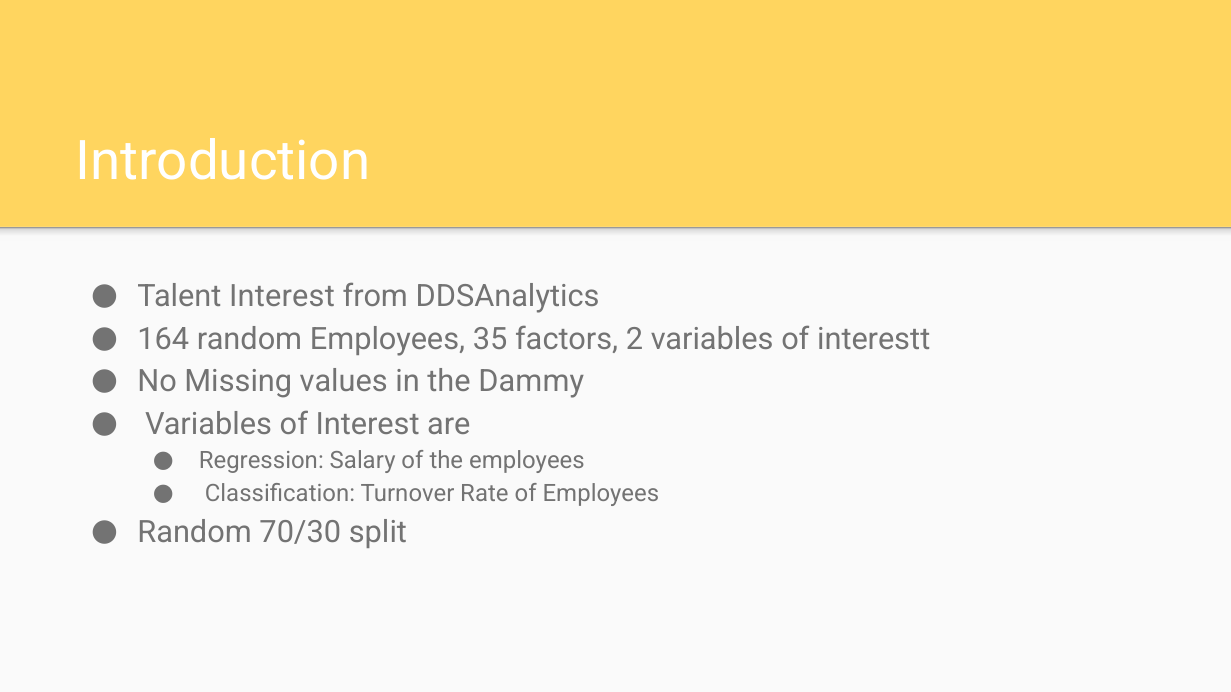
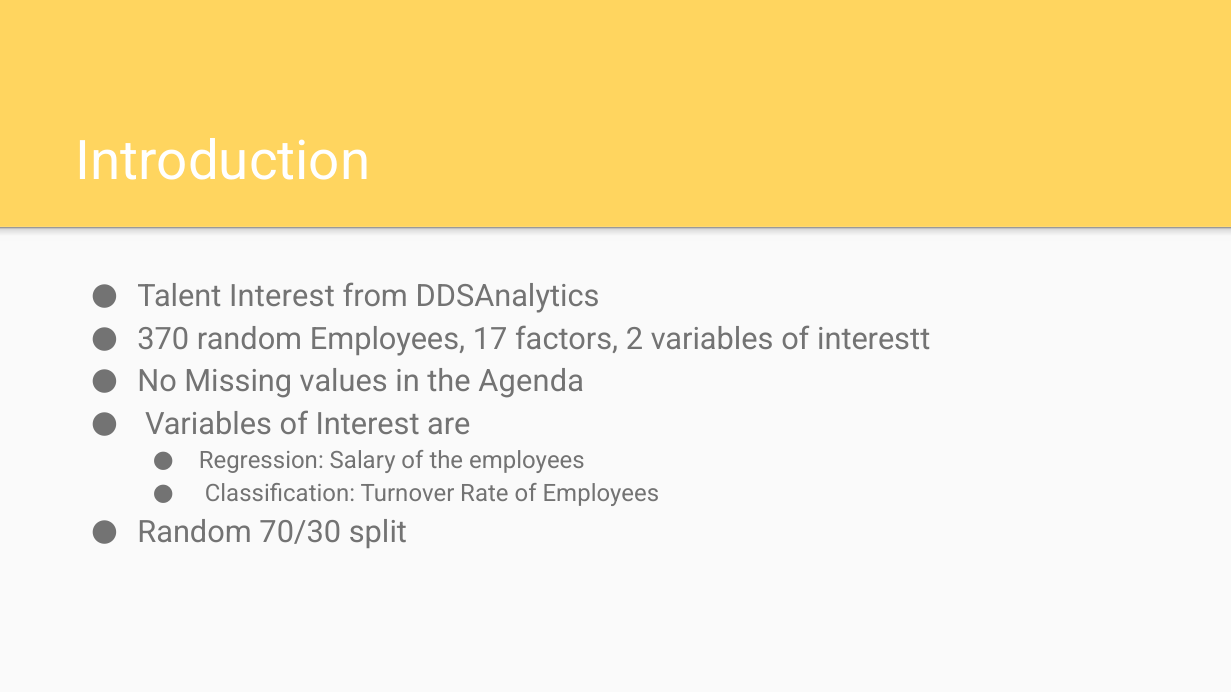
164: 164 -> 370 (163, 339)
35: 35 -> 17 (490, 339)
Dammy: Dammy -> Agenda (531, 382)
